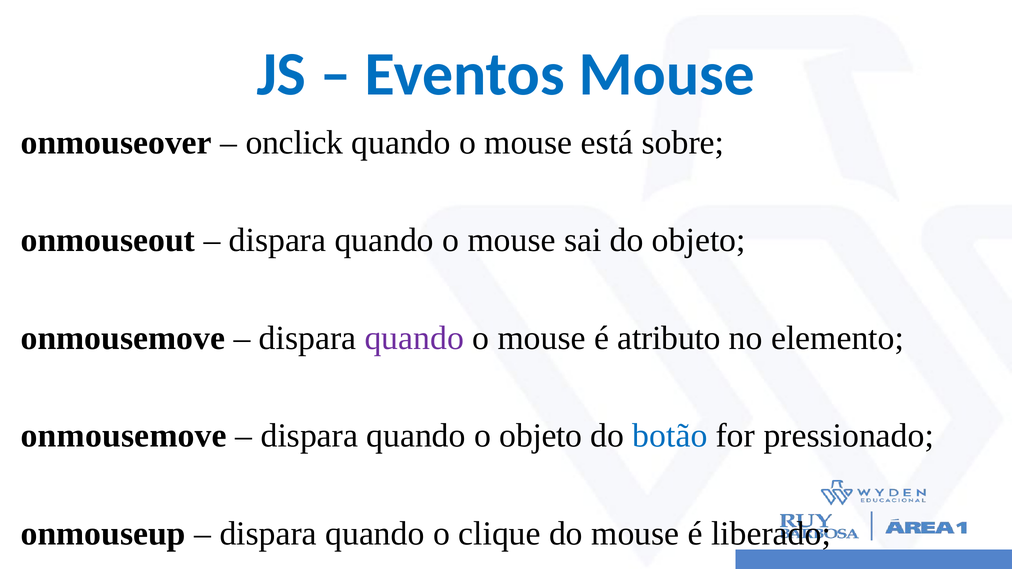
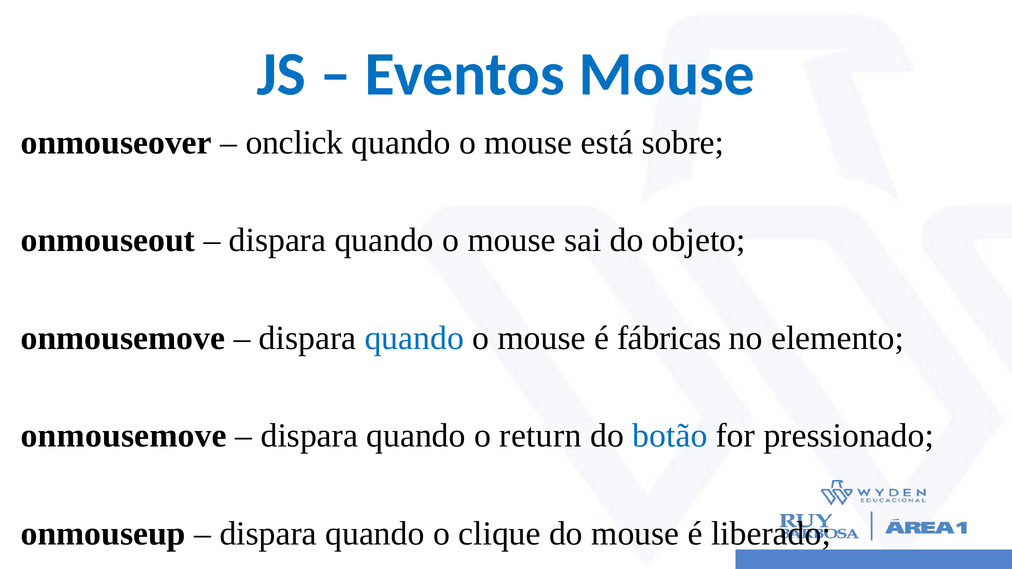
quando colour: purple -> blue (414, 338)
atributo: atributo -> fábricas (669, 338)
o objeto: objeto -> return (541, 436)
